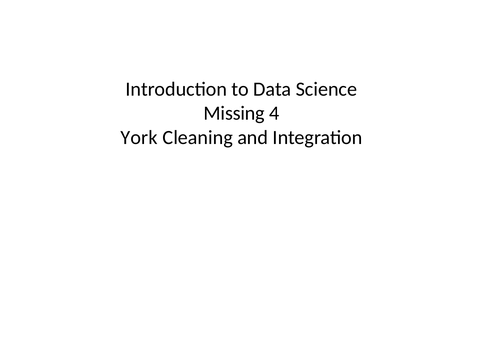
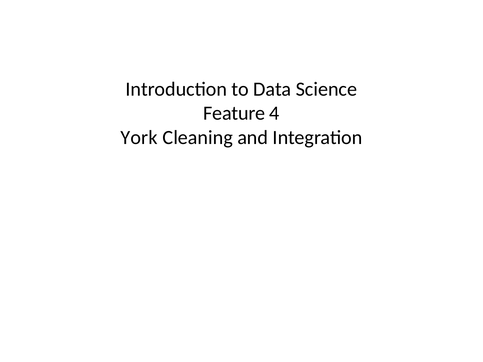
Missing: Missing -> Feature (234, 113)
